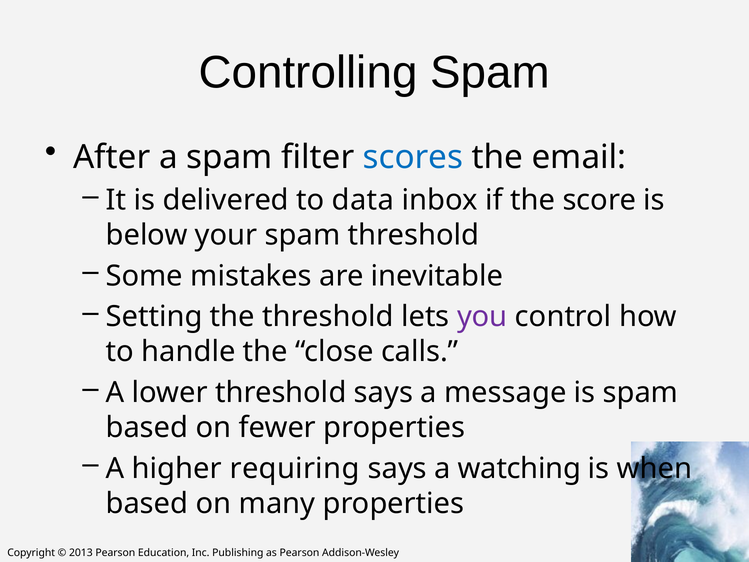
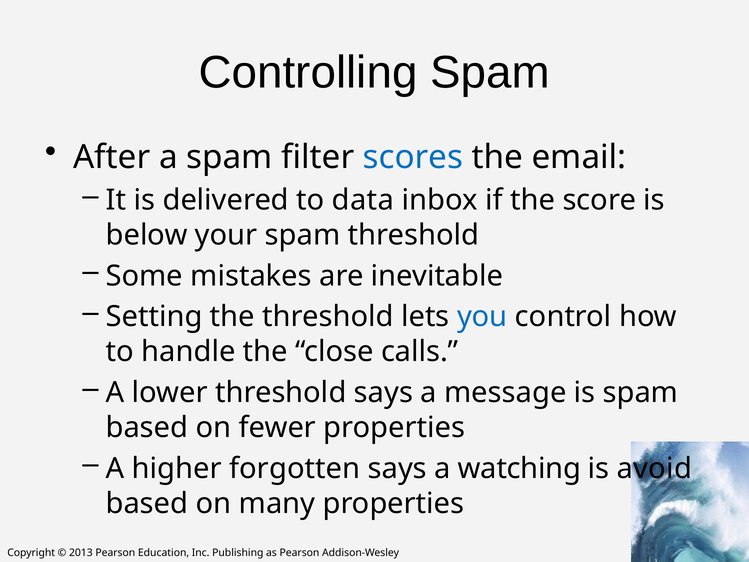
you colour: purple -> blue (482, 317)
requiring: requiring -> forgotten (295, 468)
when: when -> avoid (654, 468)
